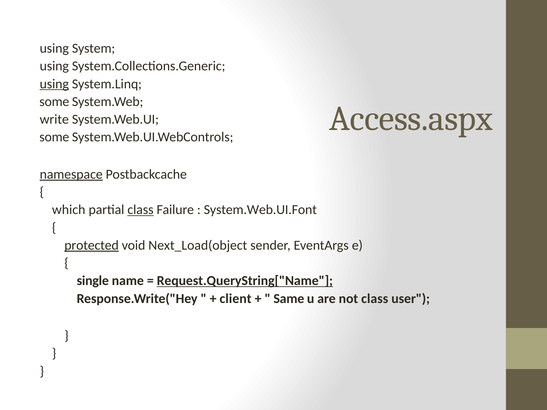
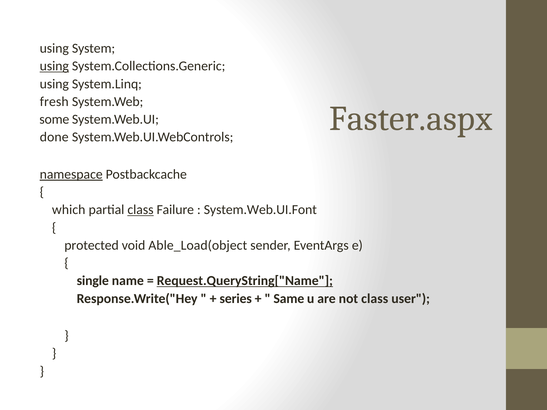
using underline: none -> present (54, 66)
using underline: present -> none (54, 84)
some: some -> fresh (54, 102)
Access.aspx: Access.aspx -> Faster.aspx (411, 119)
write: write -> some (54, 119)
some: some -> done (54, 137)
protected underline: present -> none (92, 245)
Next_Load(object: Next_Load(object -> Able_Load(object (198, 245)
client: client -> series (236, 299)
